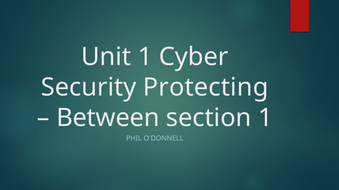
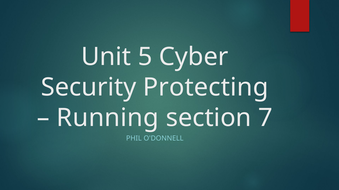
Unit 1: 1 -> 5 (145, 57)
Between: Between -> Running (108, 118)
section 1: 1 -> 7 (265, 118)
